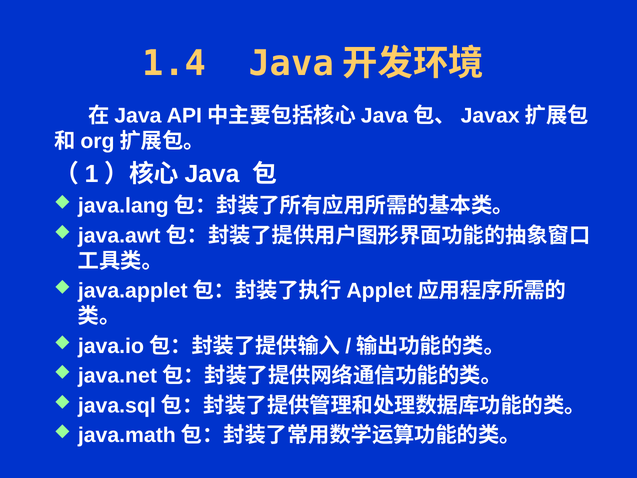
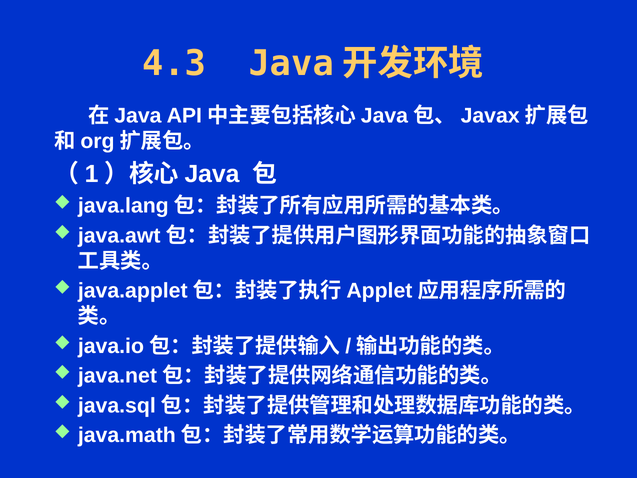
1.4: 1.4 -> 4.3 (174, 64)
